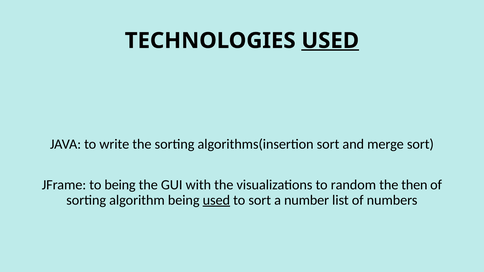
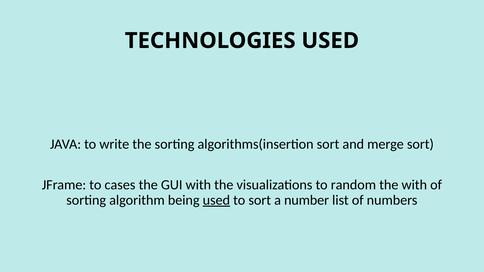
USED underline: present -> none (330, 41)
to being: being -> cases (120, 185)
the then: then -> with (414, 185)
